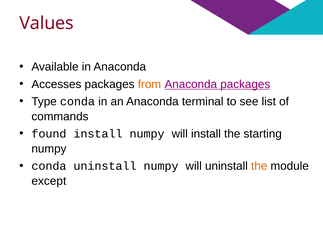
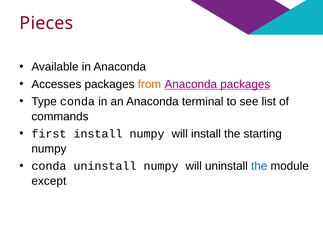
Values: Values -> Pieces (46, 23)
found: found -> first (49, 134)
the colour: orange -> blue (259, 166)
